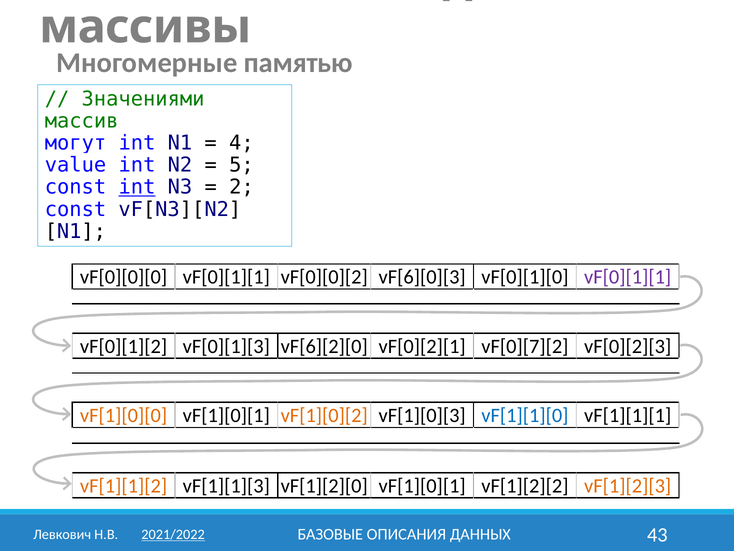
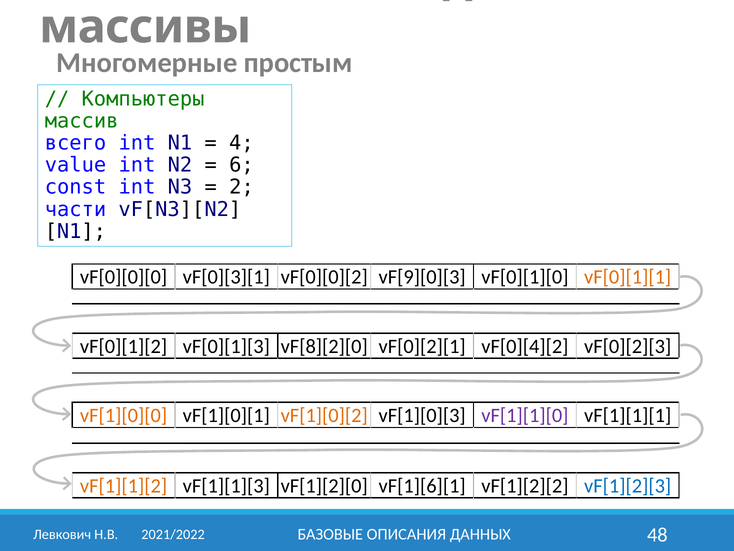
памятью: памятью -> простым (298, 63)
Значениями: Значениями -> Компьютеры (143, 99)
могут: могут -> всего (76, 143)
5: 5 -> 6 (241, 165)
int underline: present -> none (137, 187)
const: const -> части (76, 209)
vF[0][0][0 vF[0][1][1: vF[0][1][1 -> vF[0][3][1 (226, 277)
vF[6][0][3: vF[6][0][3 -> vF[9][0][3 (422, 277)
vF[0][1][1 colour: purple -> orange (628, 277)
vF[6][2][0: vF[6][2][0 -> vF[8][2][0 (324, 346)
vF[0][7][2: vF[0][7][2 -> vF[0][4][2 (525, 346)
vF[1][1][0 colour: blue -> purple (525, 415)
vF[1][2][0 vF[1][0][1: vF[1][0][1 -> vF[1][6][1 (422, 486)
vF[1][2][3 colour: orange -> blue (628, 486)
43: 43 -> 48 (657, 534)
2021/2022 underline: present -> none (173, 534)
